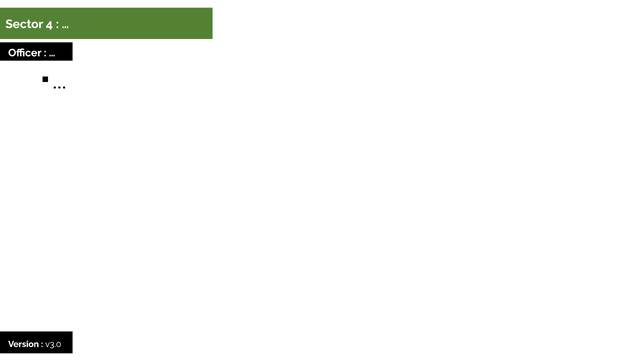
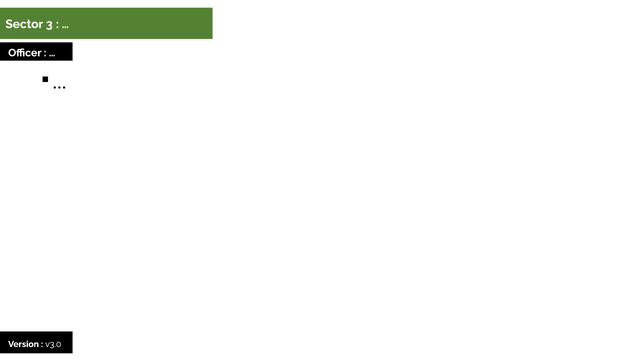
4: 4 -> 3 (49, 24)
